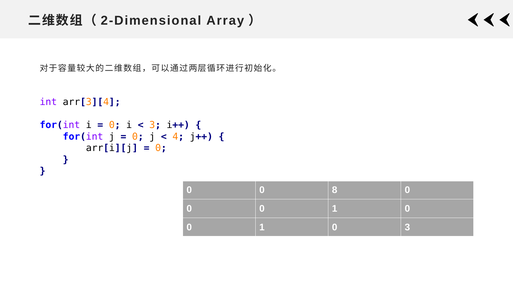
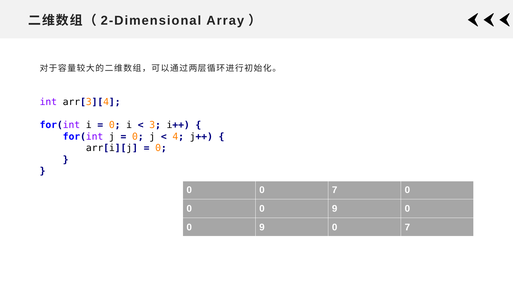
0 0 8: 8 -> 7 (335, 190)
1: 1 -> 9 (335, 209)
1: 1 -> 9 (262, 228)
3: 3 -> 7 (407, 228)
